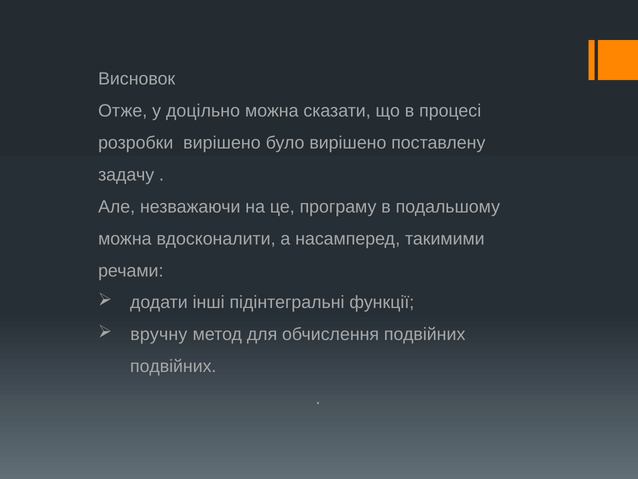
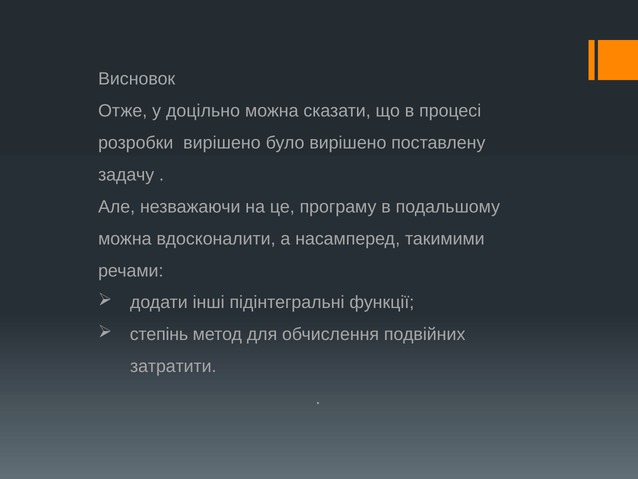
вручну: вручну -> степінь (159, 334)
подвійних: подвійних -> затратити (173, 366)
